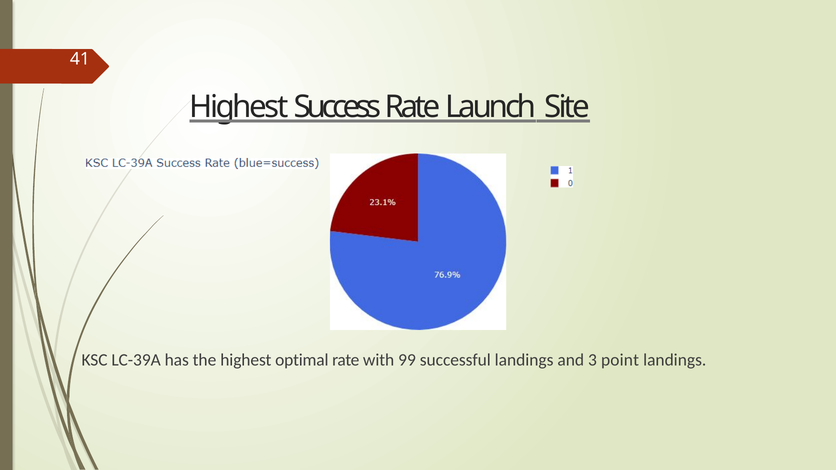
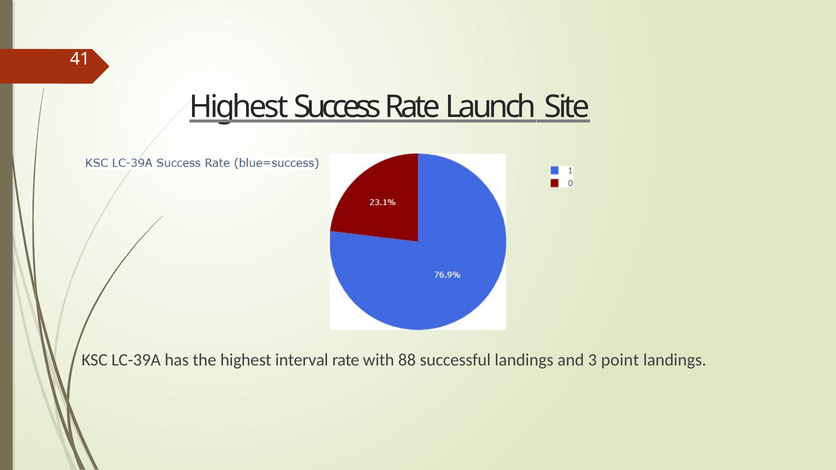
optimal: optimal -> interval (302, 360)
99: 99 -> 88 (407, 360)
